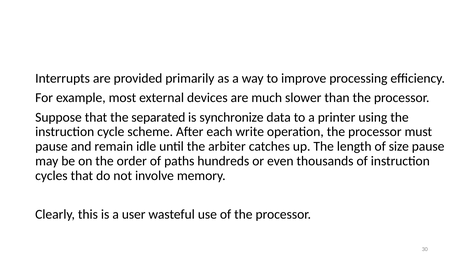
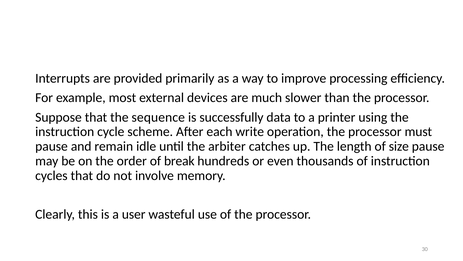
separated: separated -> sequence (158, 117)
synchronize: synchronize -> successfully (231, 117)
paths: paths -> break (179, 161)
